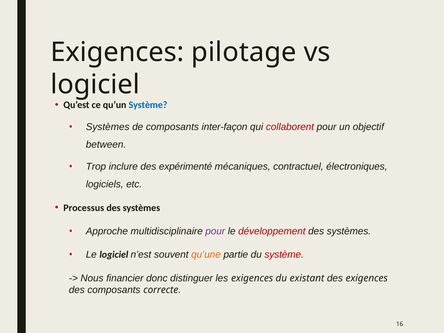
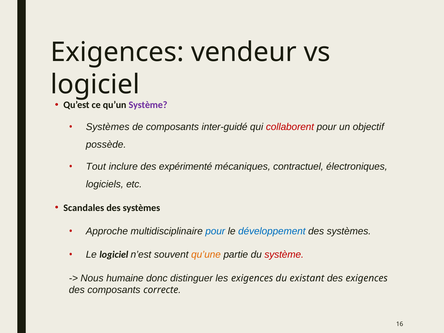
pilotage: pilotage -> vendeur (244, 52)
Système colour: blue -> purple (148, 105)
inter-façon: inter-façon -> inter-guidé (225, 127)
between: between -> possède (106, 145)
Trop: Trop -> Tout (96, 167)
Processus: Processus -> Scandales (84, 208)
pour colour: purple -> blue (215, 231)
développement colour: red -> blue (272, 231)
financier: financier -> humaine (125, 278)
